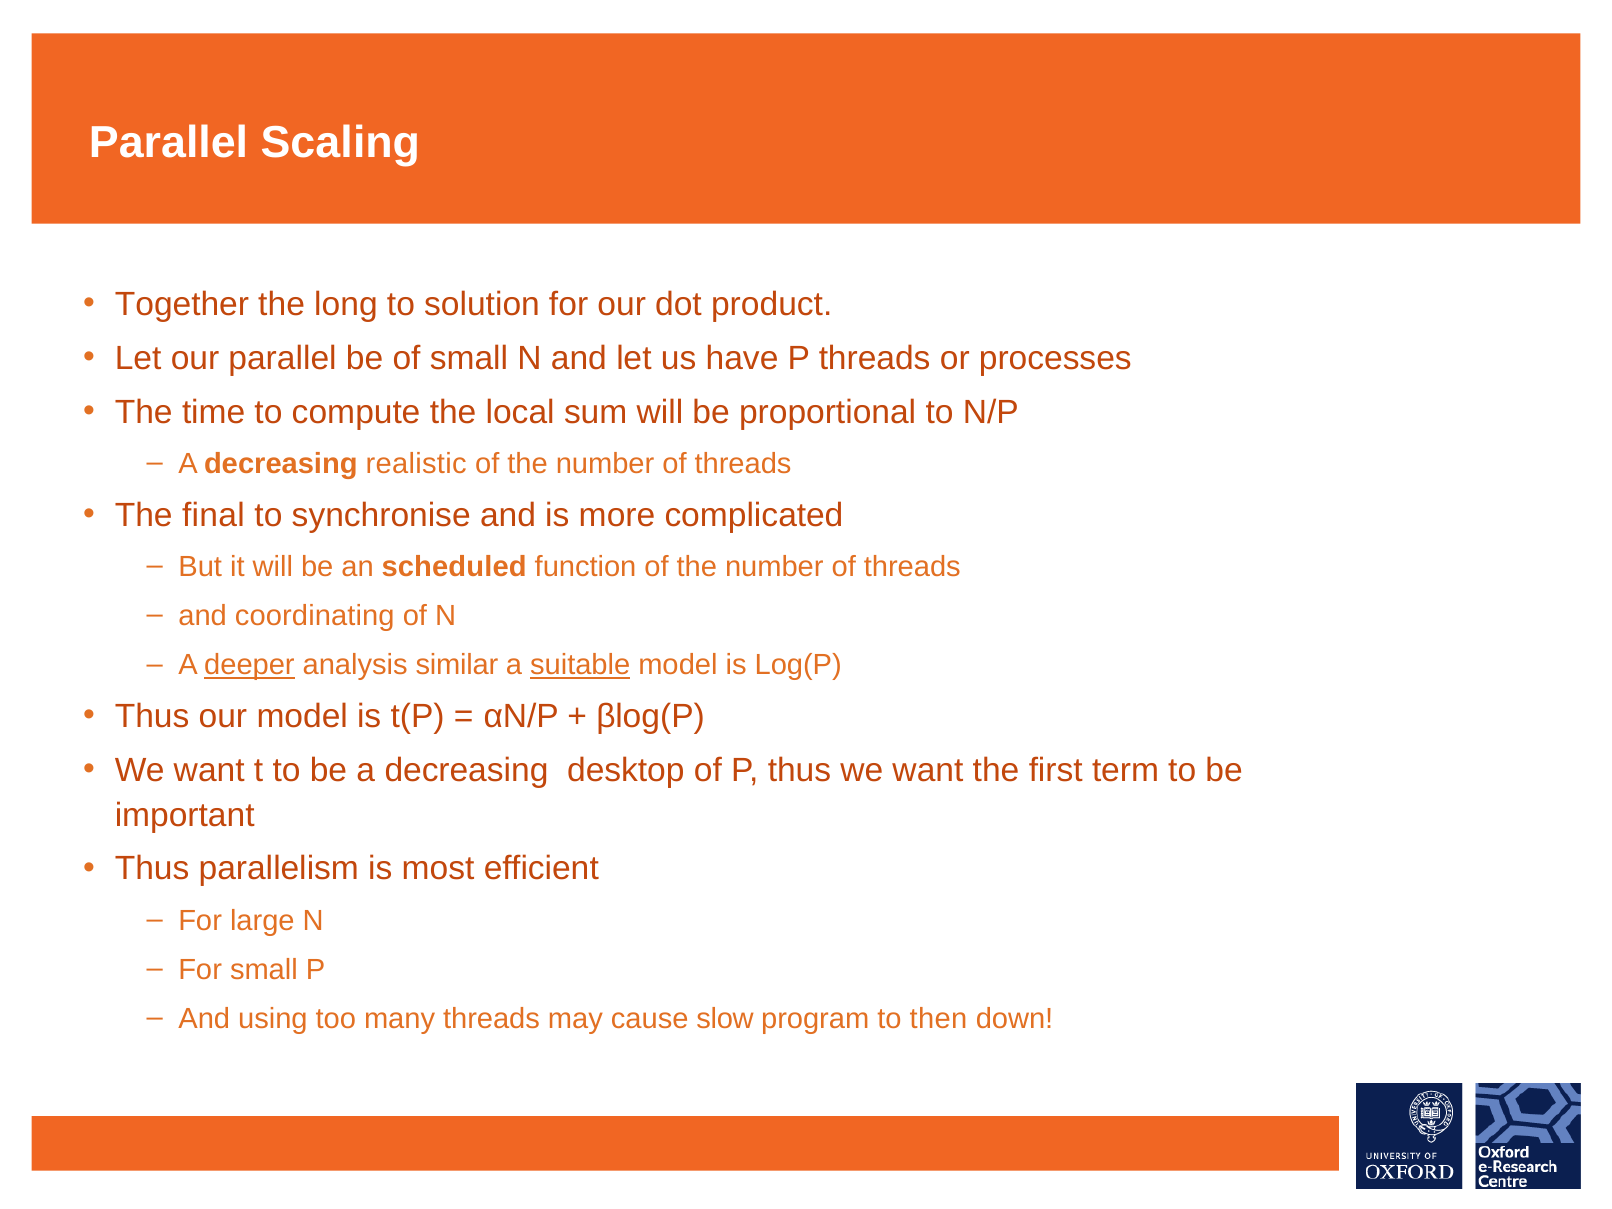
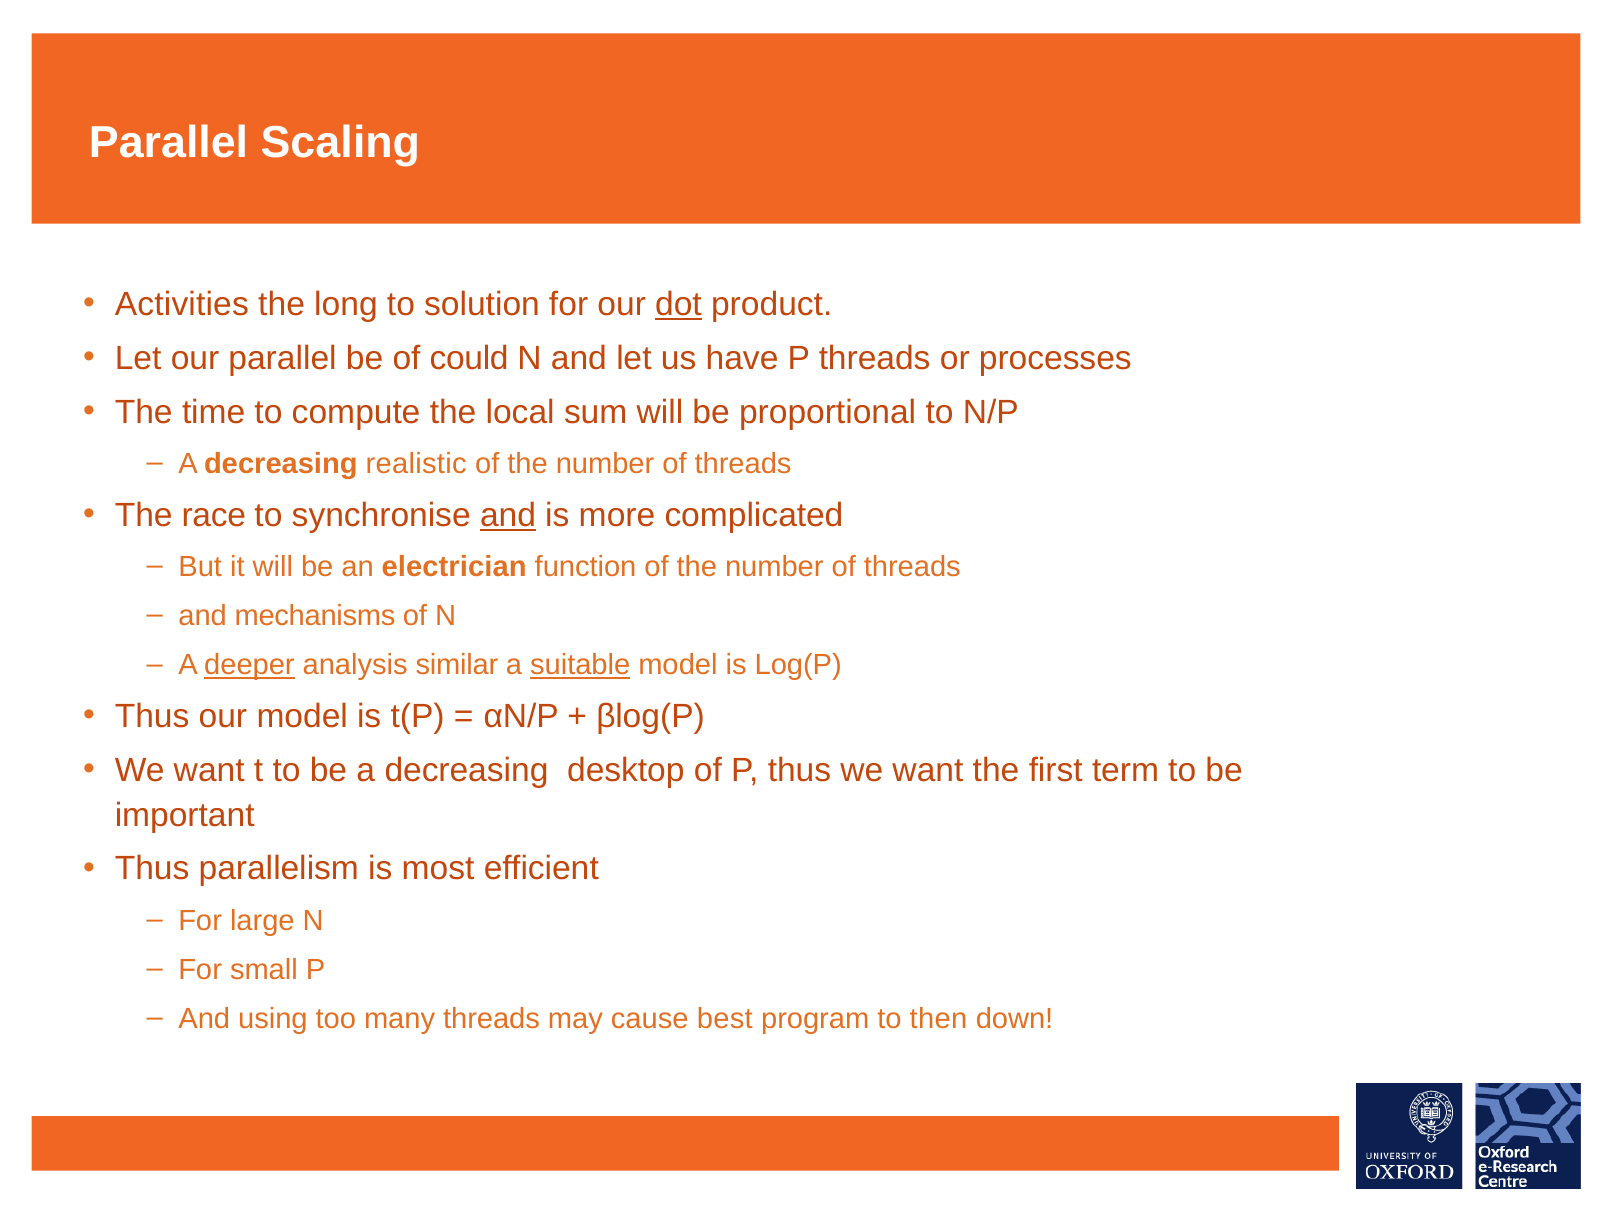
Together: Together -> Activities (182, 305)
dot underline: none -> present (678, 305)
of small: small -> could (469, 358)
final: final -> race (214, 515)
and underline: none -> present (508, 515)
scheduled: scheduled -> electrician (454, 567)
coordinating: coordinating -> mechanisms (315, 616)
slow: slow -> best (725, 1019)
